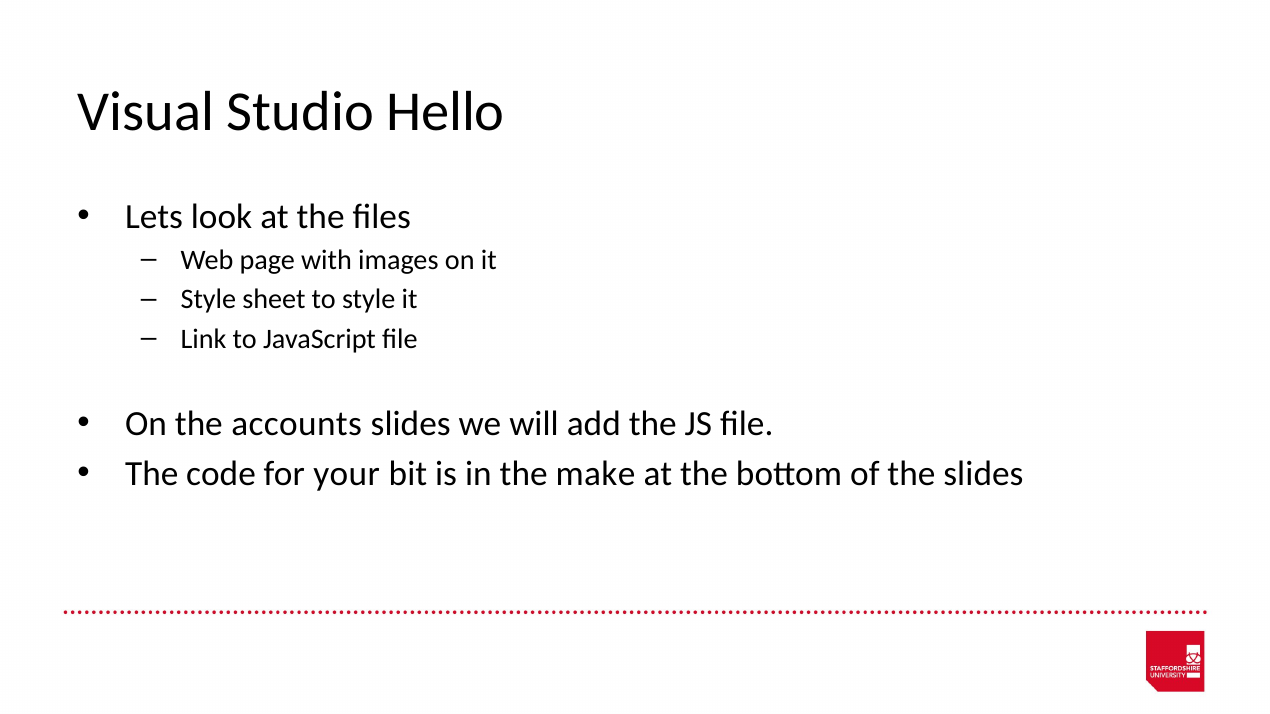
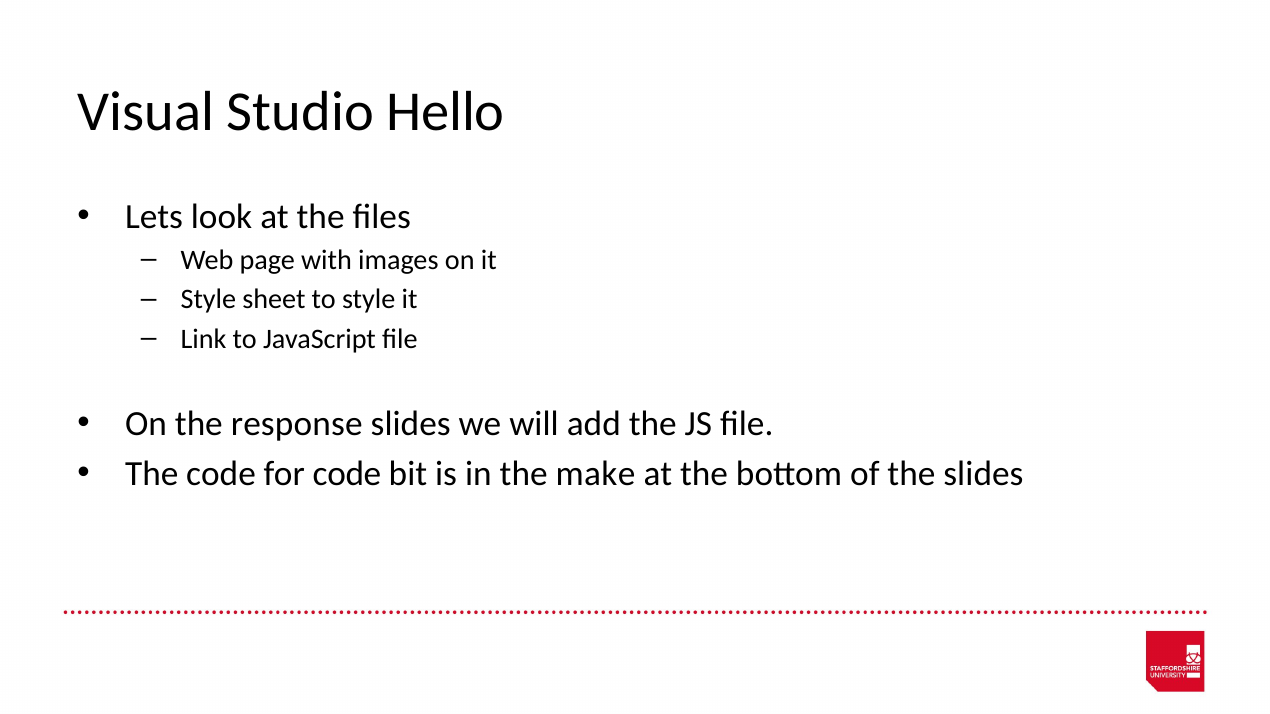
accounts: accounts -> response (297, 424)
for your: your -> code (347, 474)
